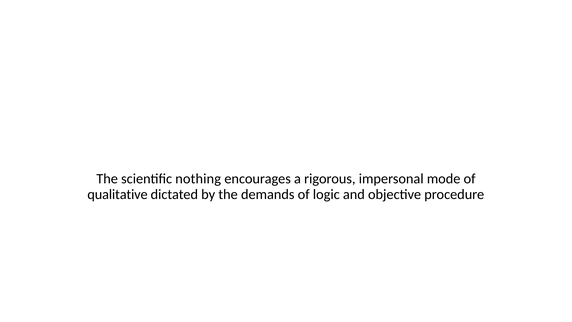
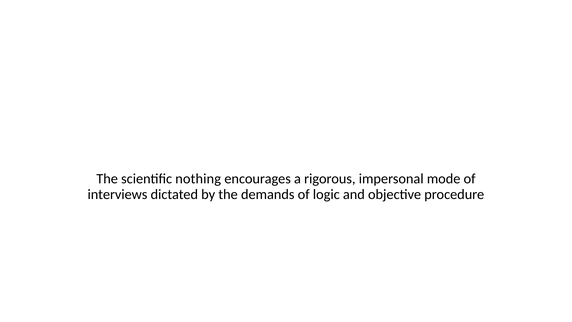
qualitative: qualitative -> interviews (117, 194)
